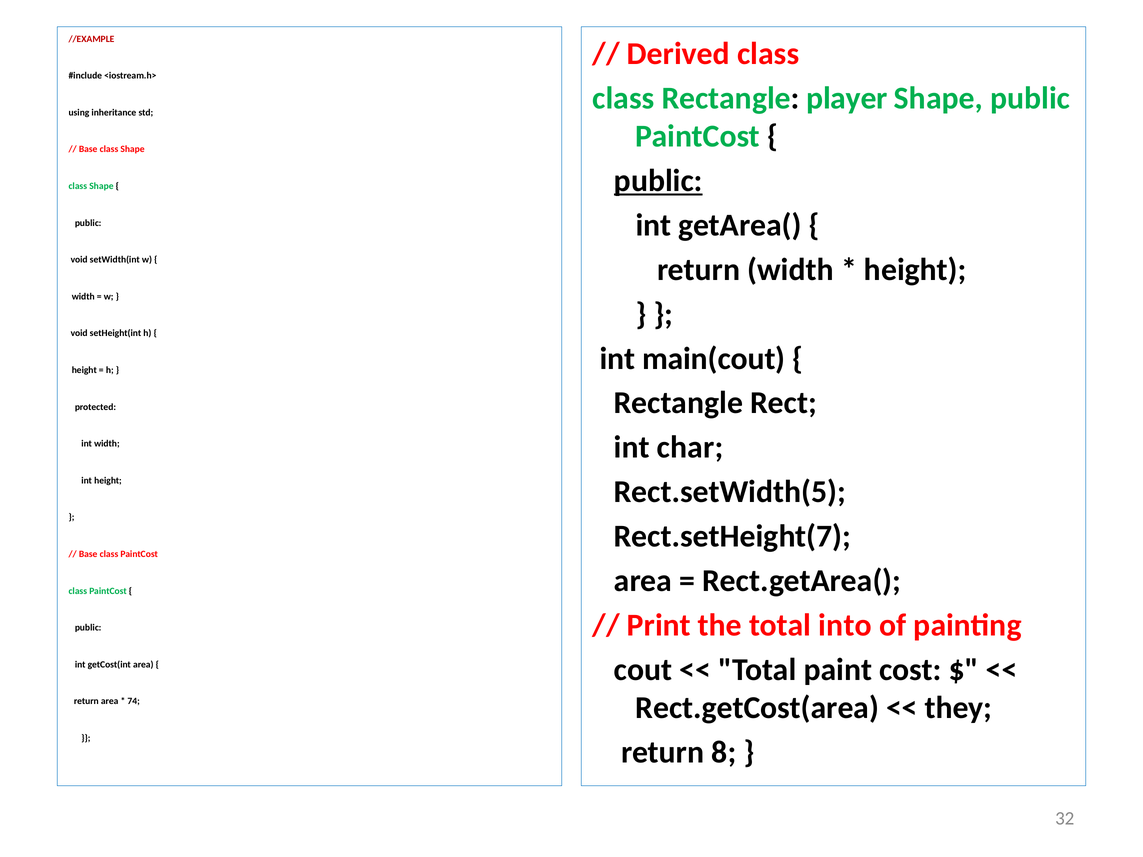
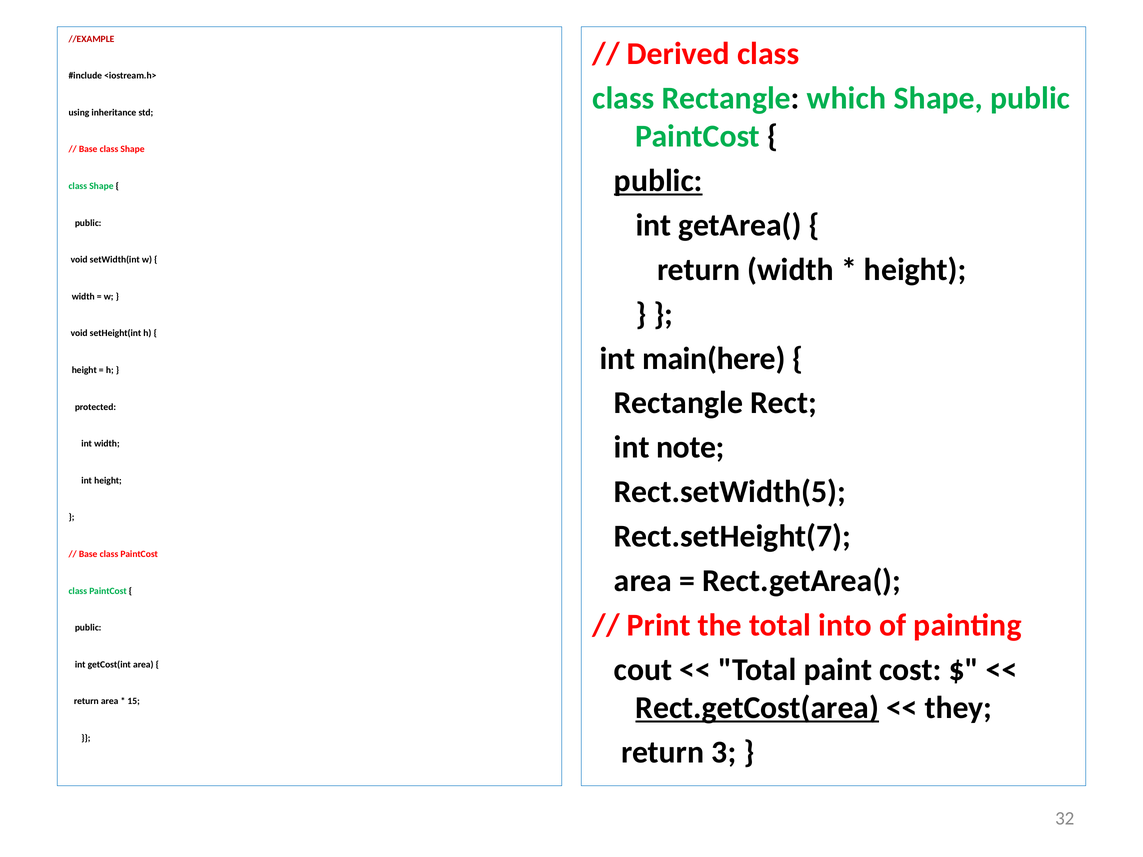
player: player -> which (847, 98)
main(cout: main(cout -> main(here (714, 359)
char: char -> note (690, 448)
Rect.getCost(area underline: none -> present (757, 708)
74: 74 -> 15 (134, 701)
8: 8 -> 3 (724, 752)
